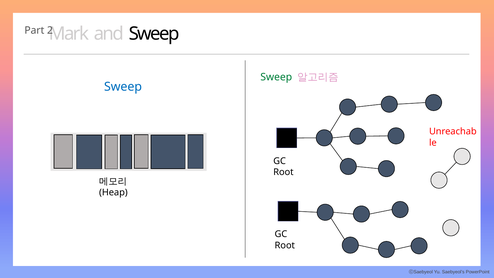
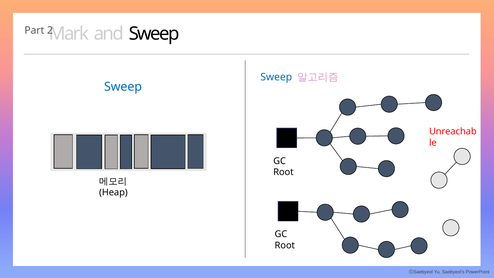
Sweep colour: green -> blue (276, 77)
